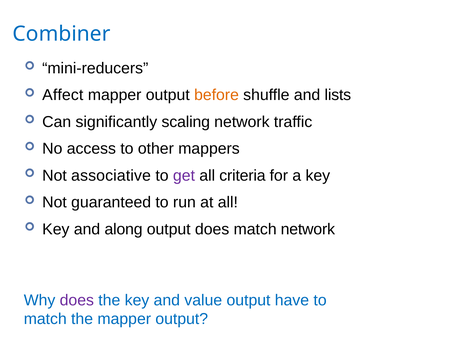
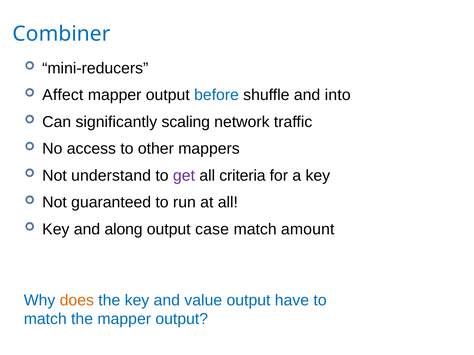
before colour: orange -> blue (216, 95)
lists: lists -> into (338, 95)
associative: associative -> understand (111, 176)
output does: does -> case (212, 229)
match network: network -> amount (308, 229)
does colour: purple -> orange (77, 301)
